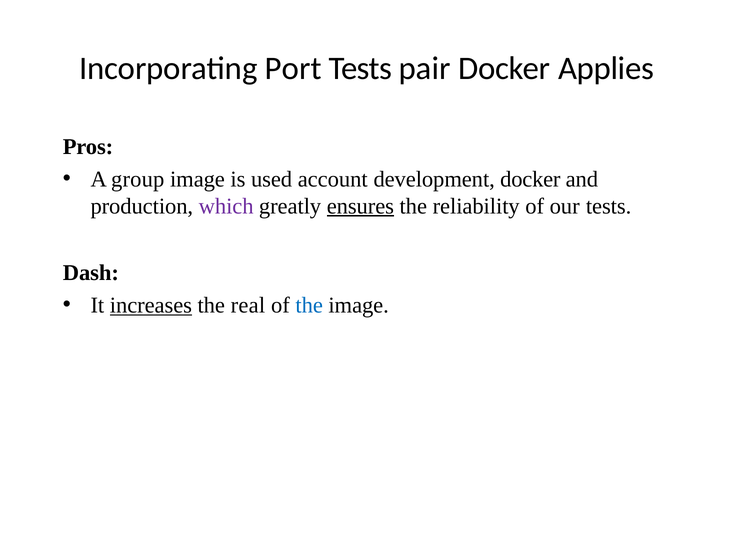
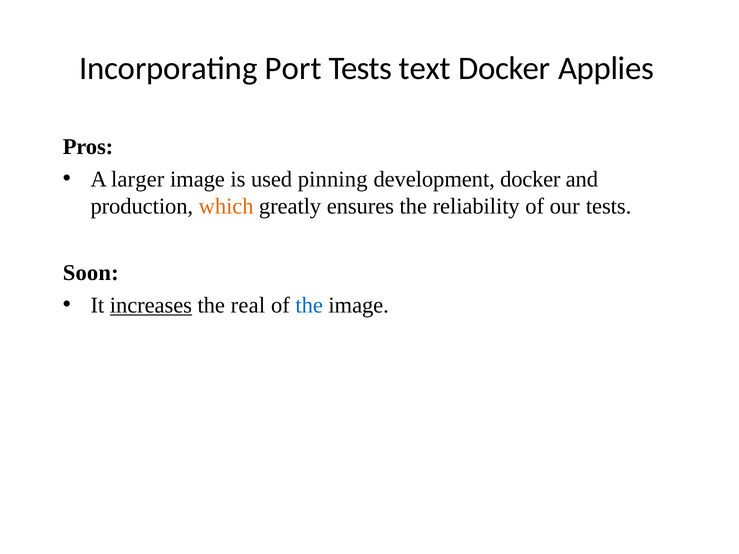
pair: pair -> text (425, 69)
group: group -> larger (138, 179)
account: account -> pinning (333, 179)
which colour: purple -> orange (226, 206)
ensures underline: present -> none (360, 206)
Dash: Dash -> Soon (91, 273)
